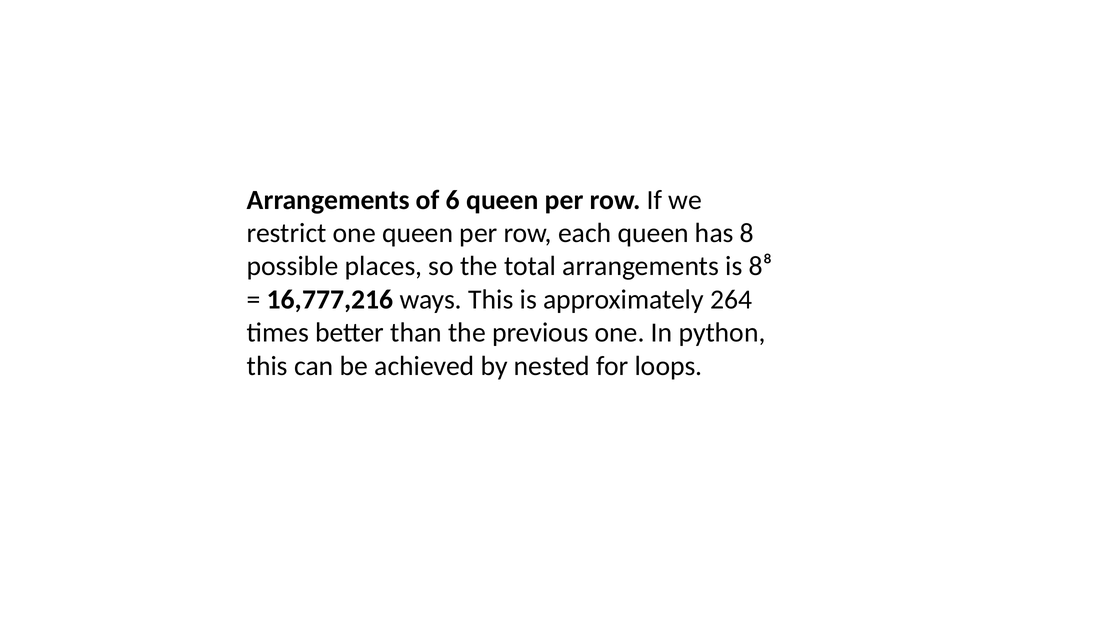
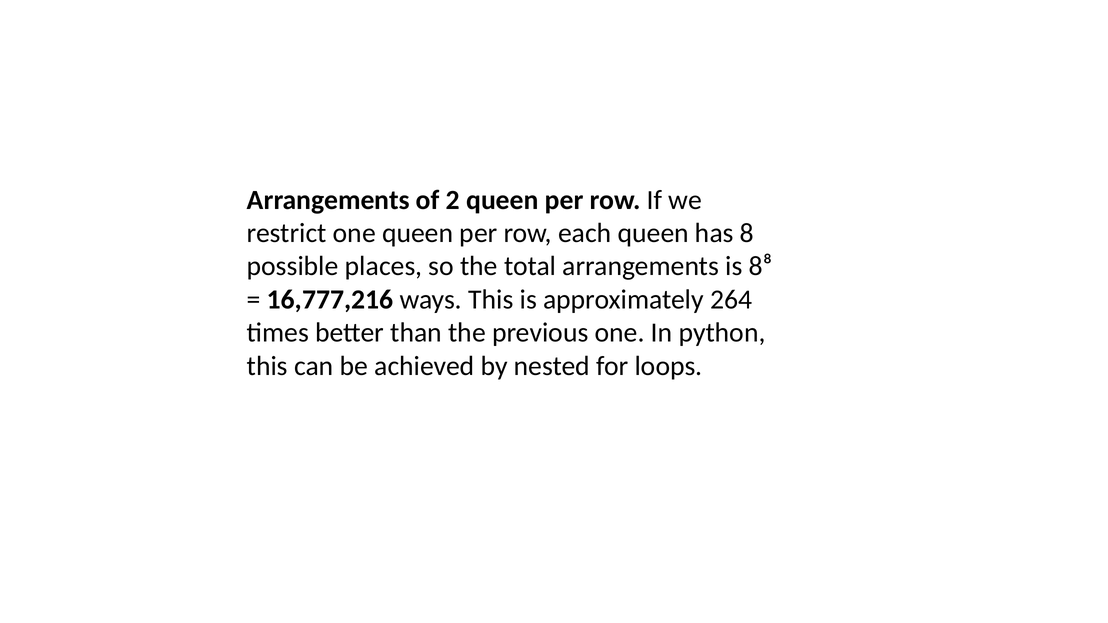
6: 6 -> 2 (453, 200)
